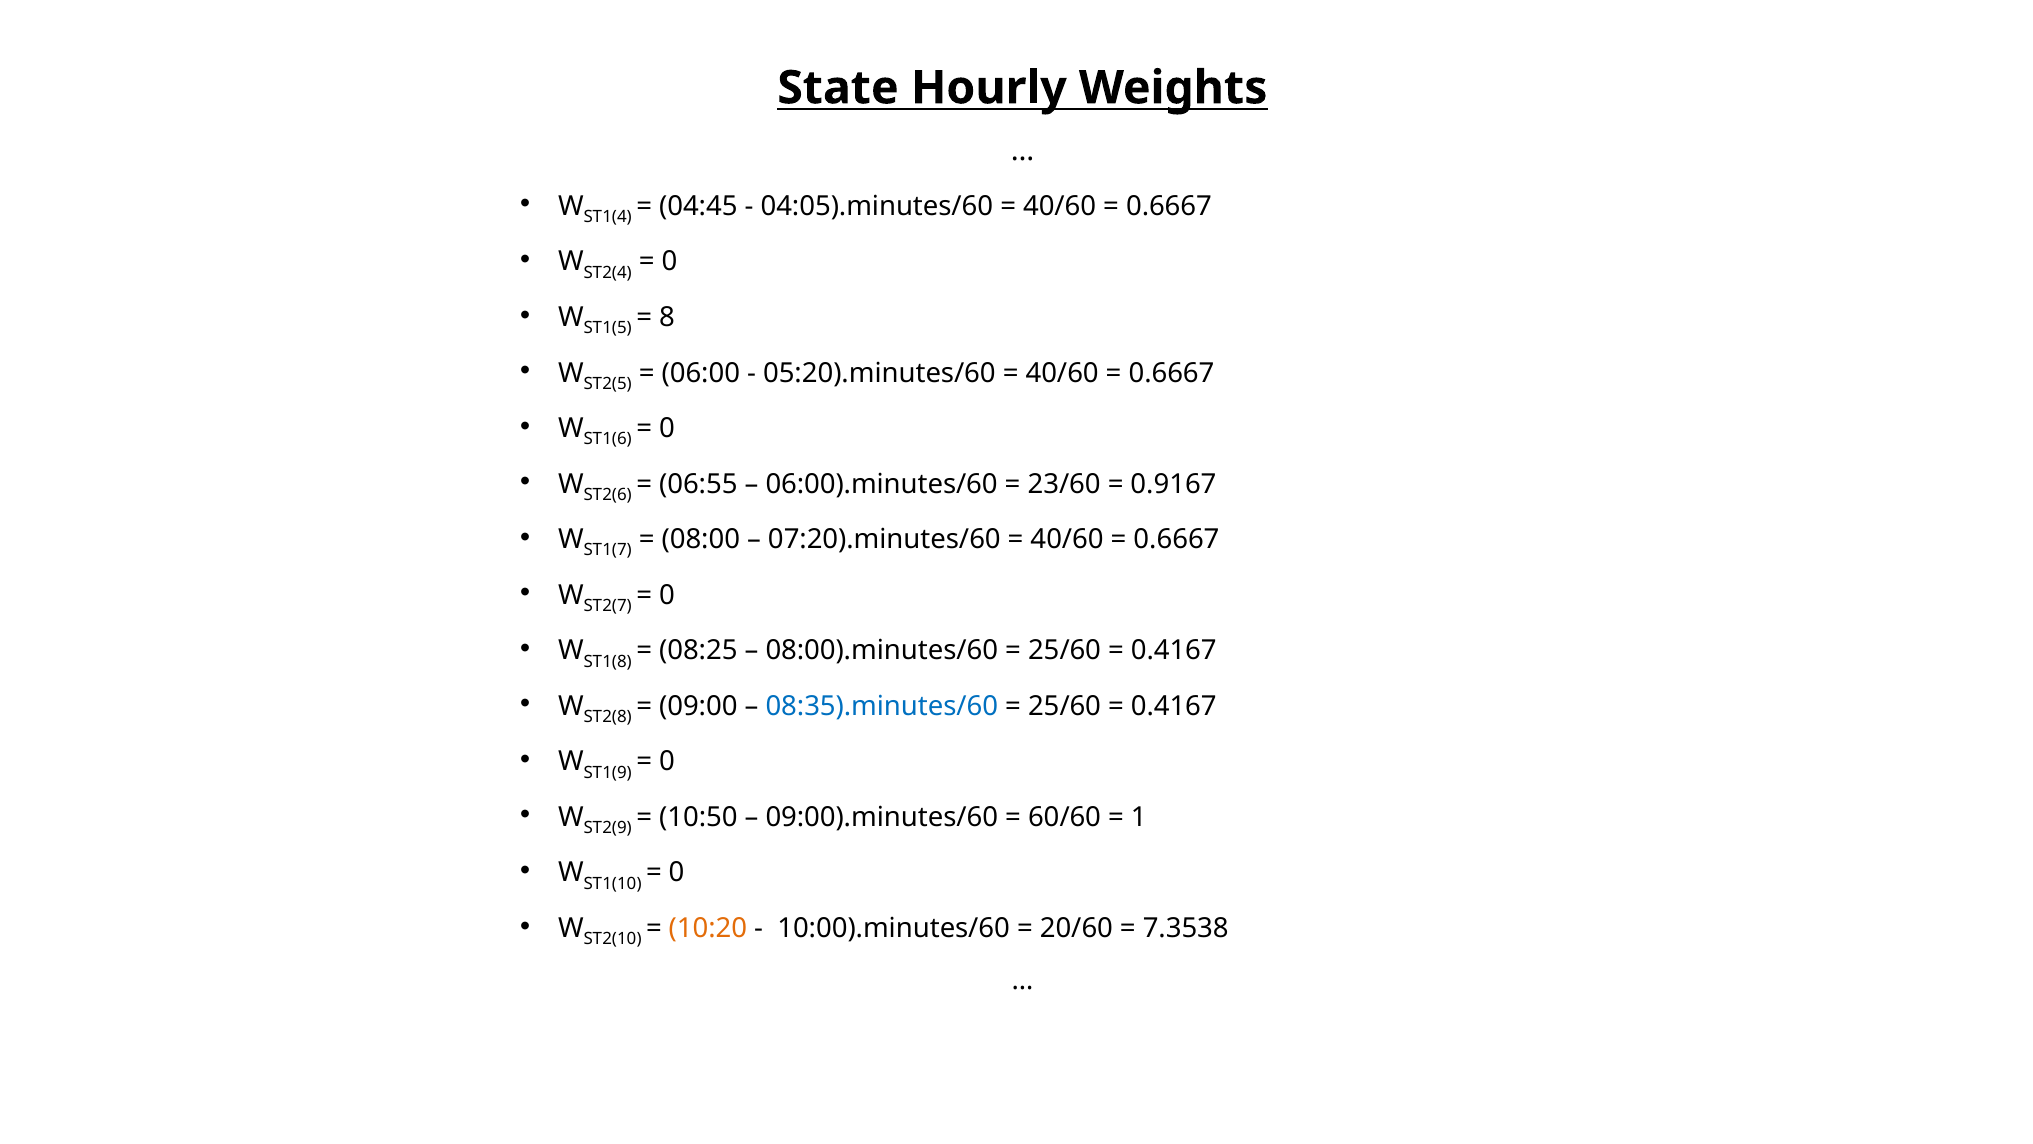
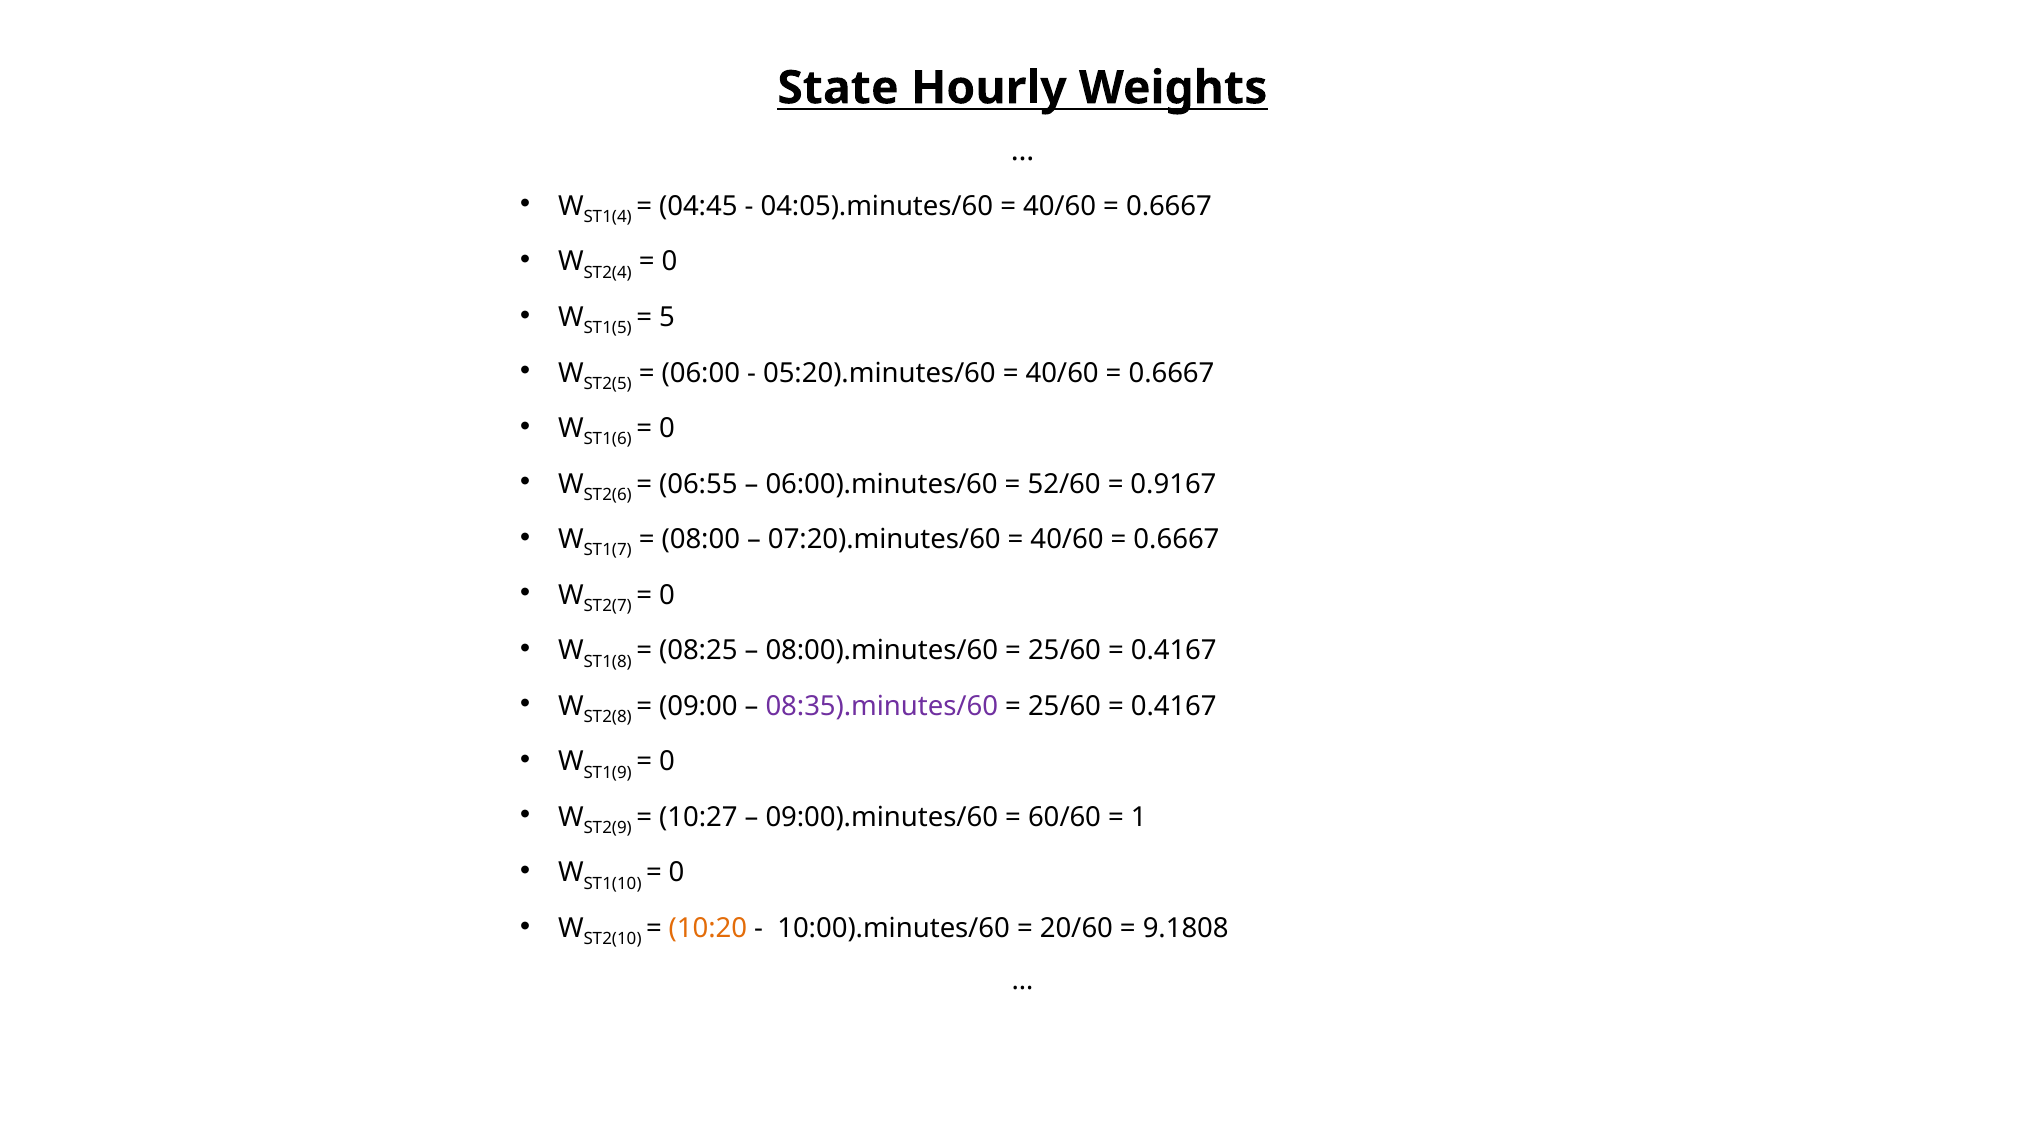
8: 8 -> 5 (667, 317)
23/60: 23/60 -> 52/60 (1064, 484)
08:35).minutes/60 colour: blue -> purple (882, 706)
10:50: 10:50 -> 10:27 (698, 817)
7.3538: 7.3538 -> 9.1808 (1186, 928)
